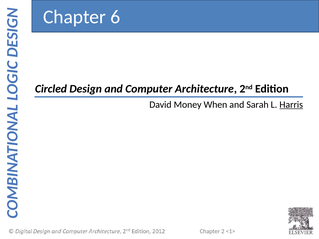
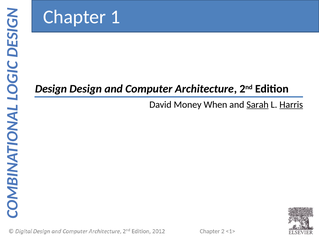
6: 6 -> 1 (115, 17)
Circled: Circled -> Design (51, 89)
Sarah underline: none -> present (258, 105)
